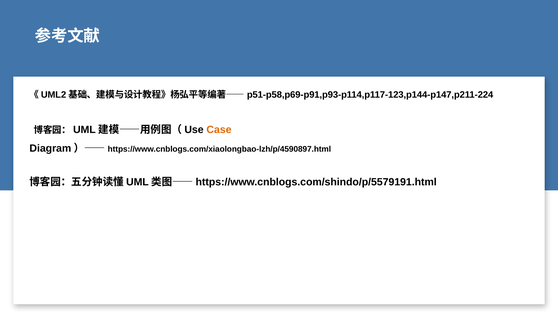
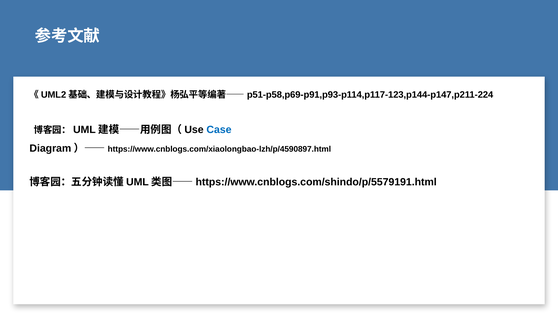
Case colour: orange -> blue (219, 130)
